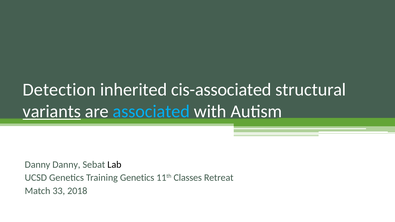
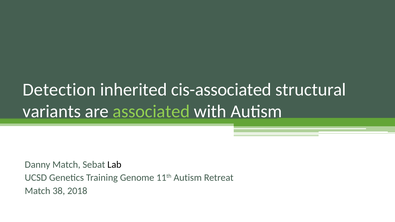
variants underline: present -> none (52, 111)
associated colour: light blue -> light green (151, 111)
Danny Danny: Danny -> Match (66, 165)
Training Genetics: Genetics -> Genome (137, 178)
11th Classes: Classes -> Autism (188, 178)
33: 33 -> 38 (59, 191)
